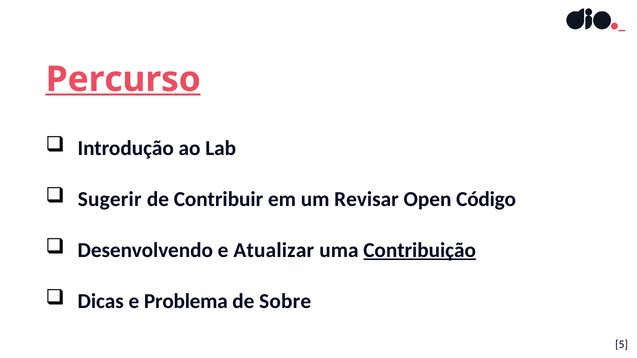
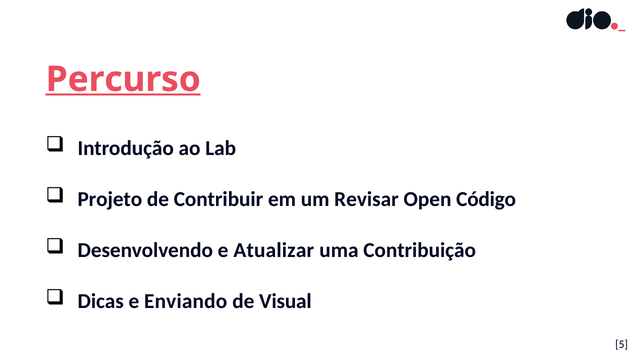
Sugerir: Sugerir -> Projeto (110, 199)
Contribuição underline: present -> none (420, 250)
Problema: Problema -> Enviando (186, 301)
Sobre: Sobre -> Visual (285, 301)
